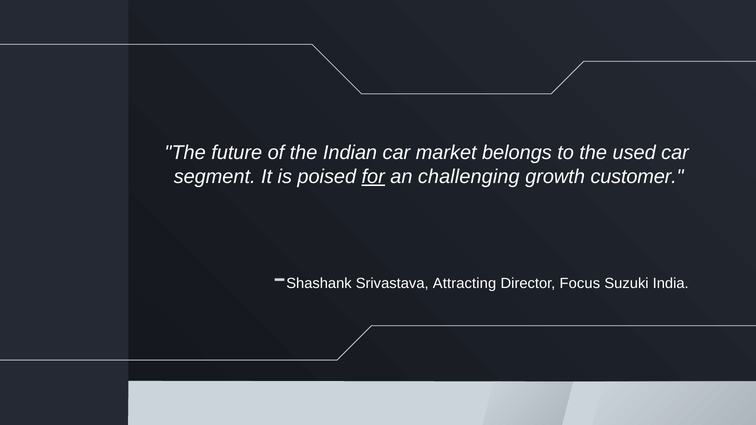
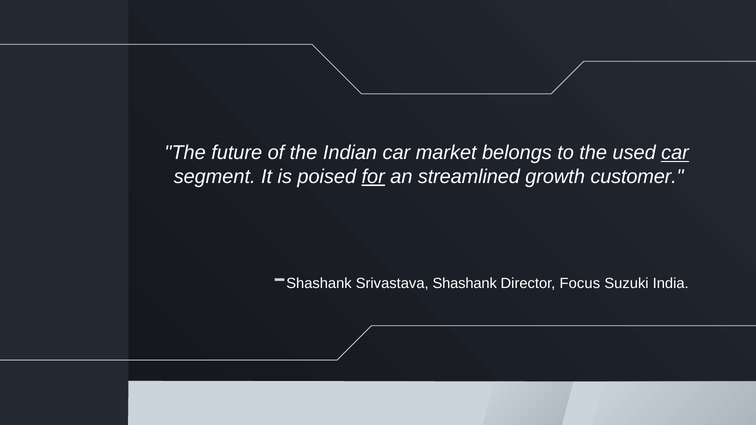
car underline: none -> present (675, 153)
challenging: challenging -> streamlined (469, 177)
Srivastava Attracting: Attracting -> Shashank (465, 284)
